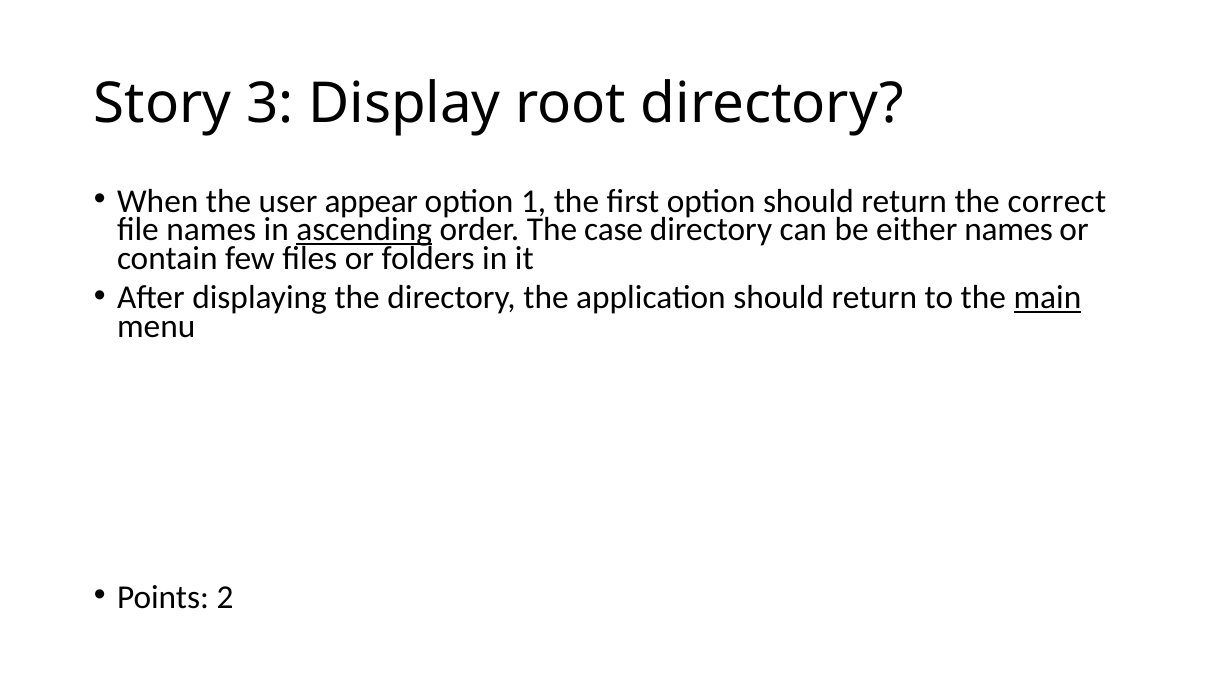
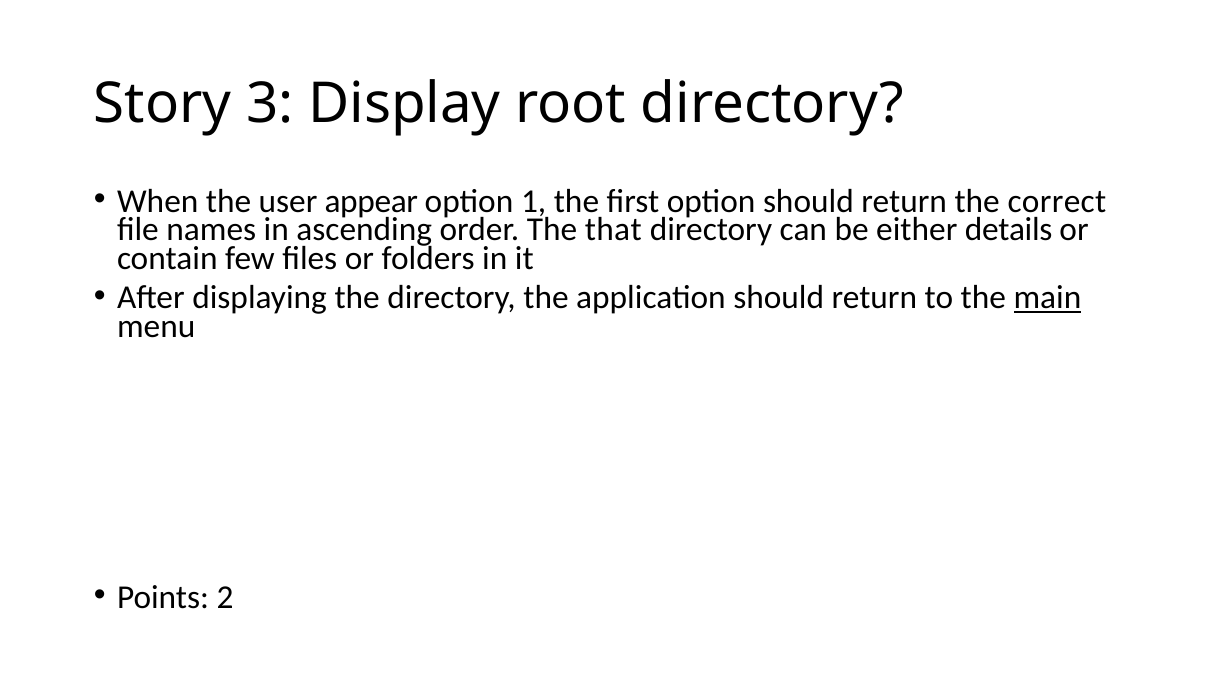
ascending underline: present -> none (364, 230)
case: case -> that (613, 230)
either names: names -> details (1009, 230)
